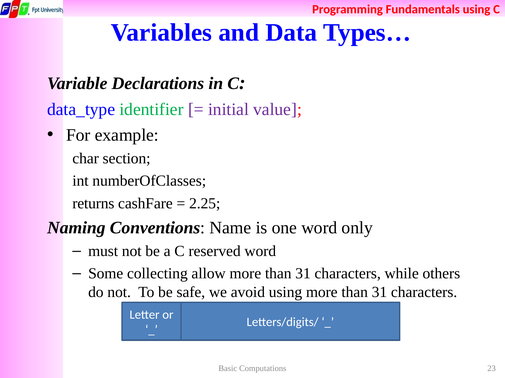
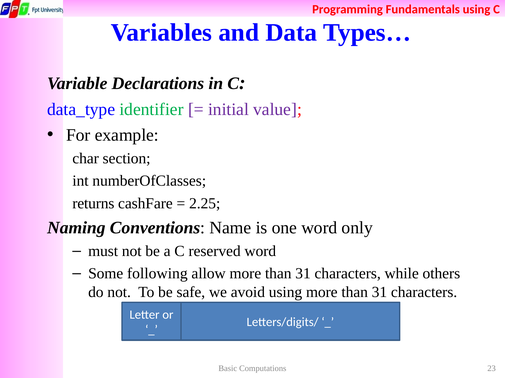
collecting: collecting -> following (157, 274)
